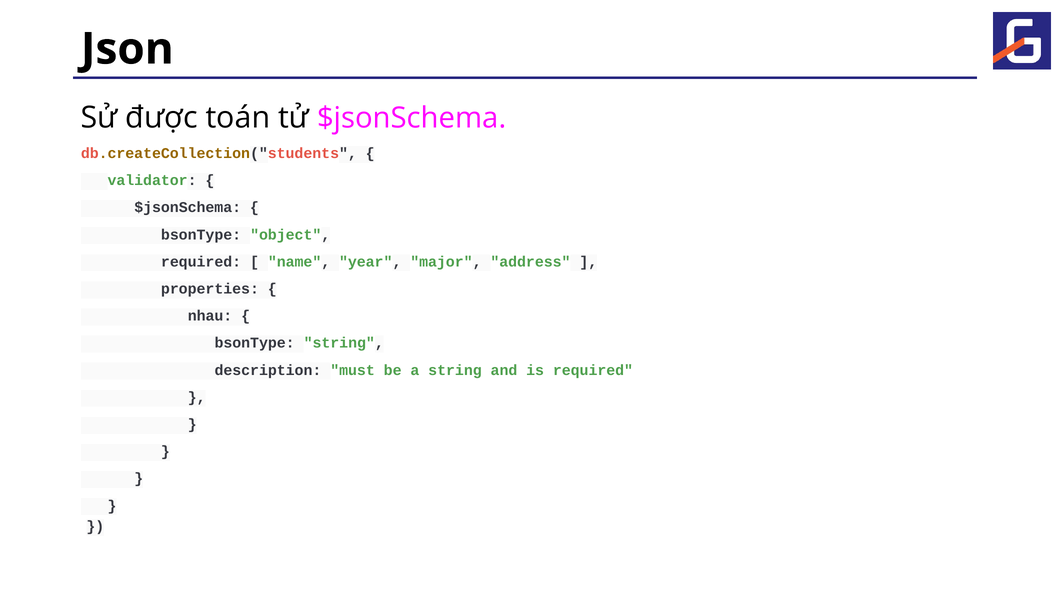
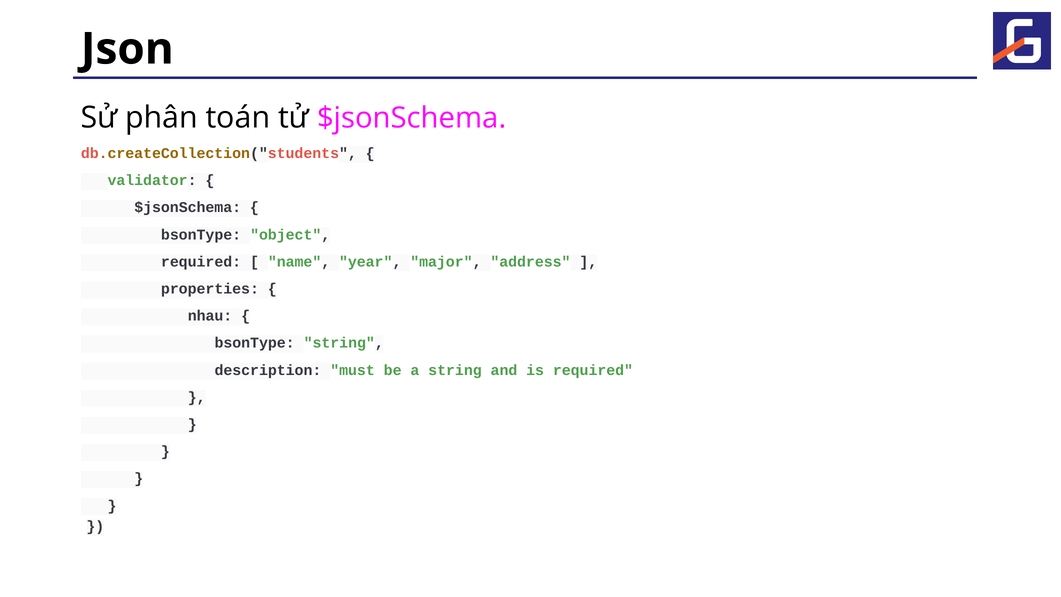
được: được -> phân (162, 118)
